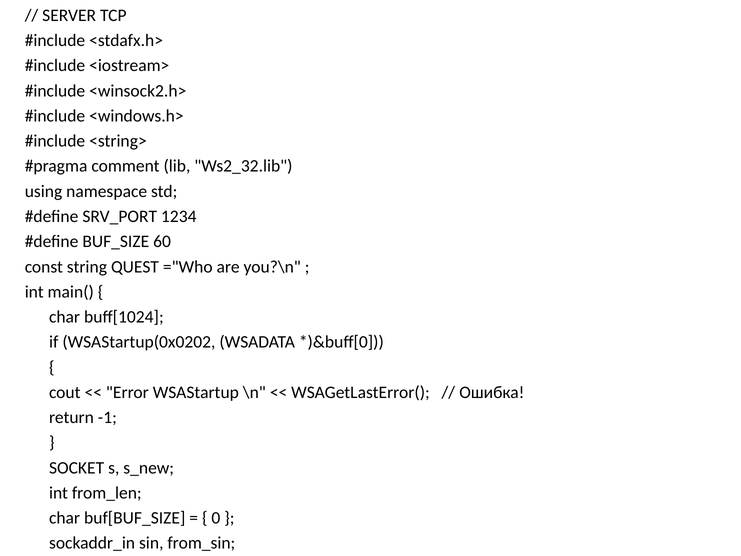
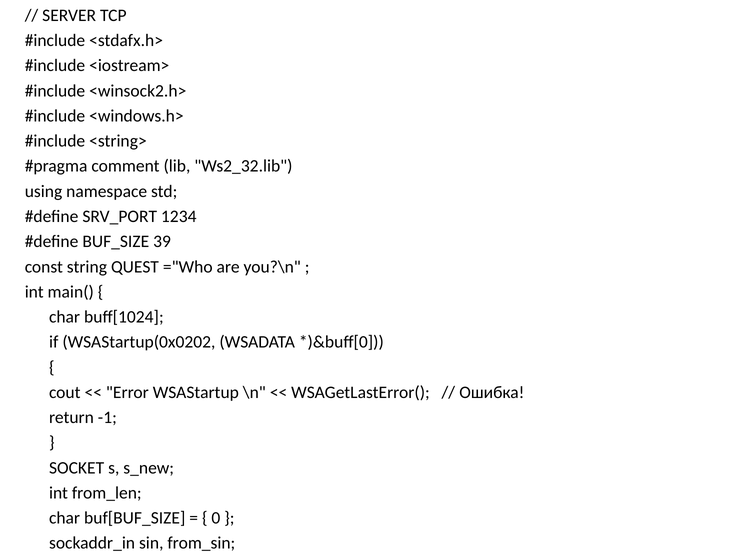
60: 60 -> 39 (162, 241)
